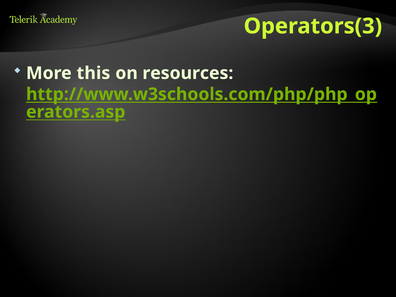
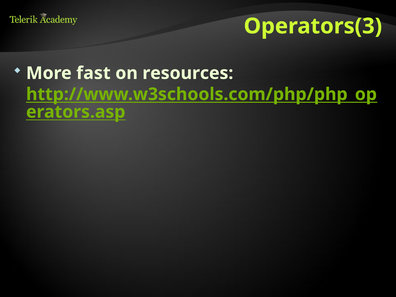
this: this -> fast (93, 73)
